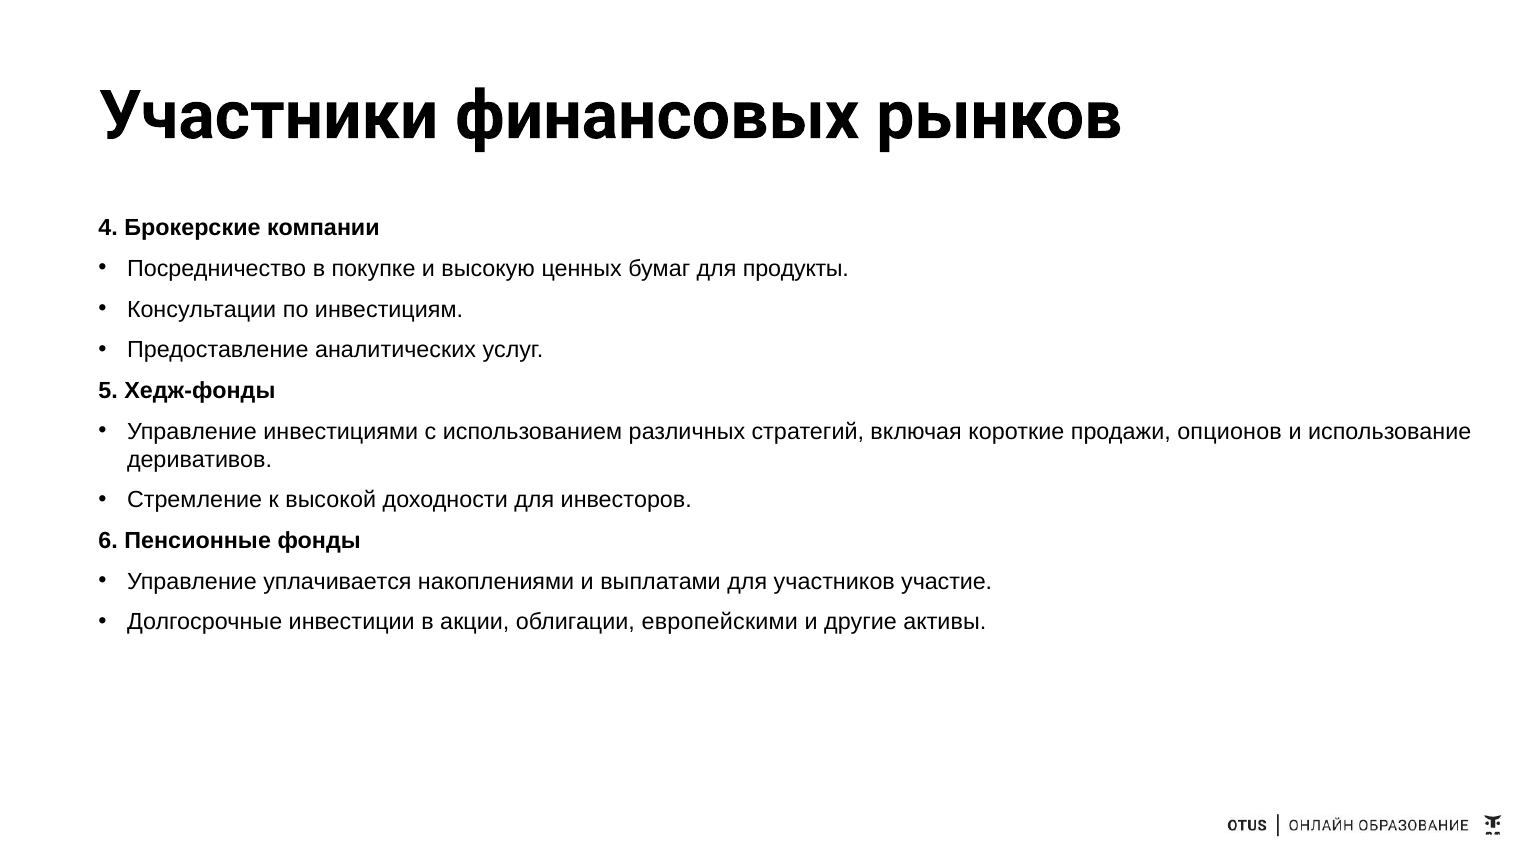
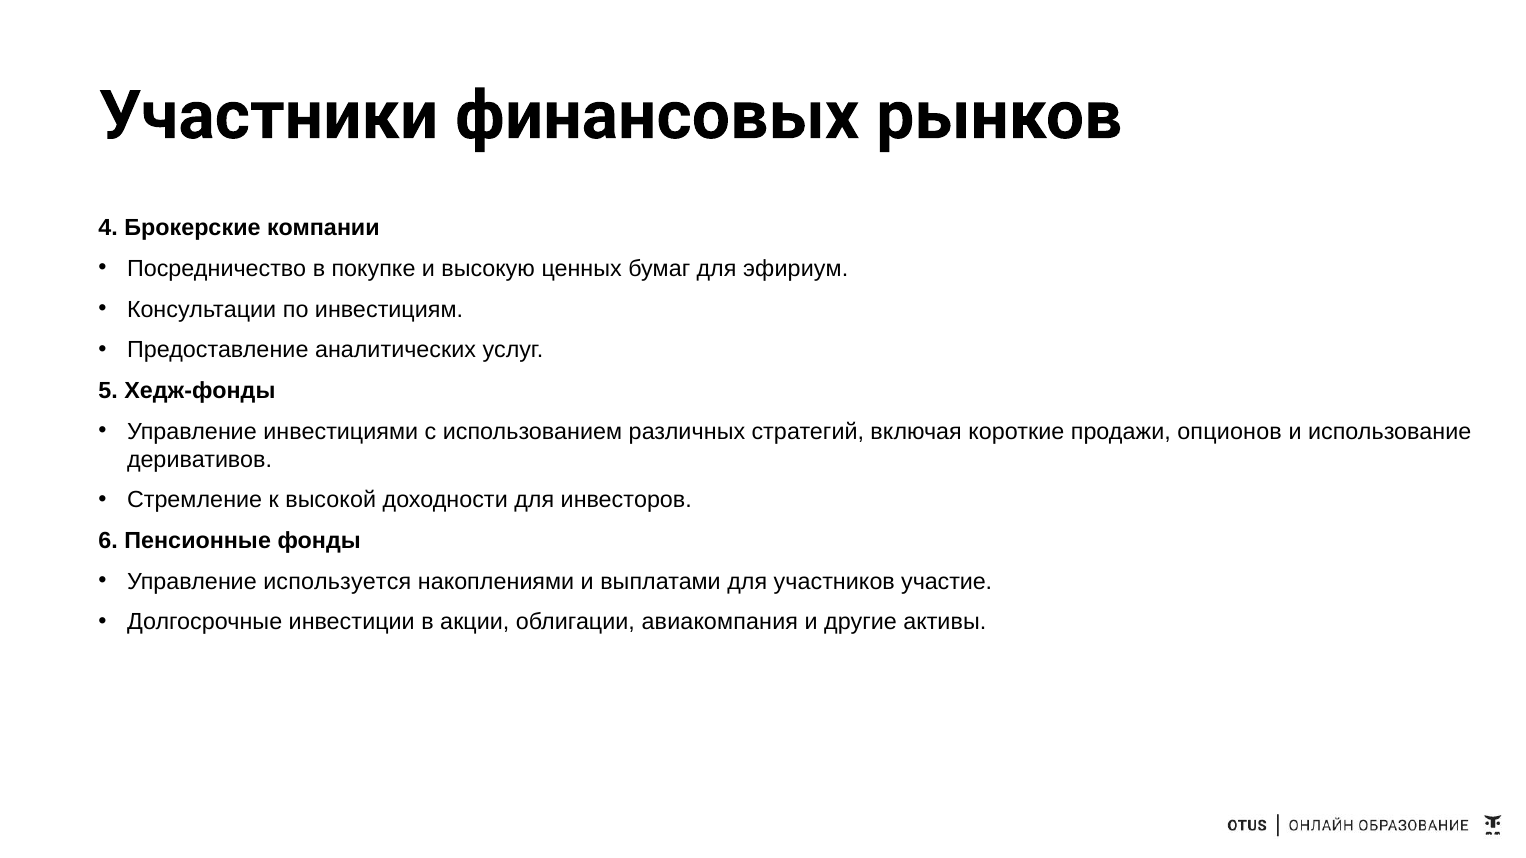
продукты: продукты -> эфириум (796, 269)
уплачивается: уплачивается -> используется (337, 582)
европейскими: европейскими -> авиакомпания (720, 623)
